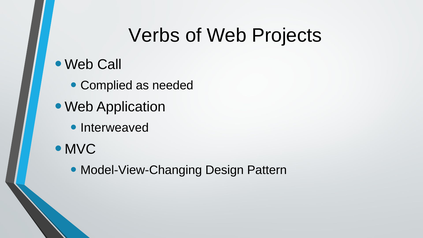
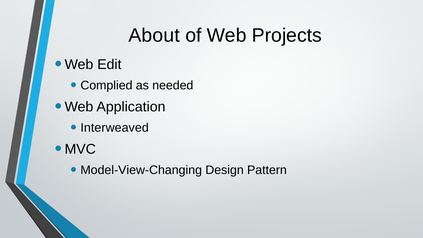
Verbs: Verbs -> About (154, 35)
Call: Call -> Edit (109, 65)
